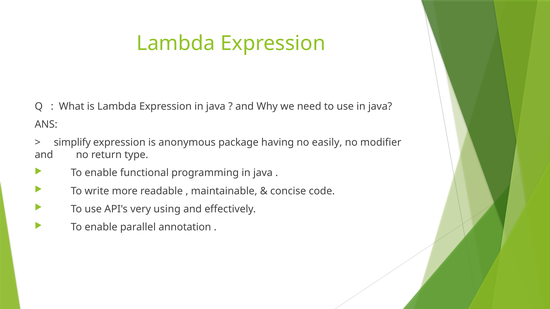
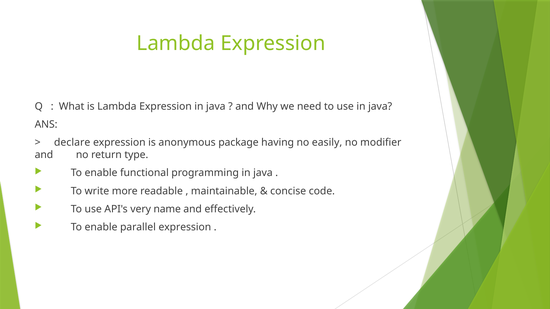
simplify: simplify -> declare (72, 143)
using: using -> name (167, 209)
parallel annotation: annotation -> expression (185, 227)
